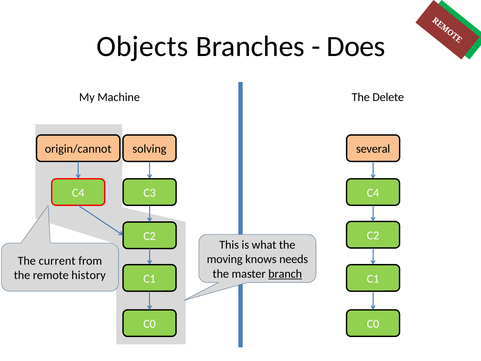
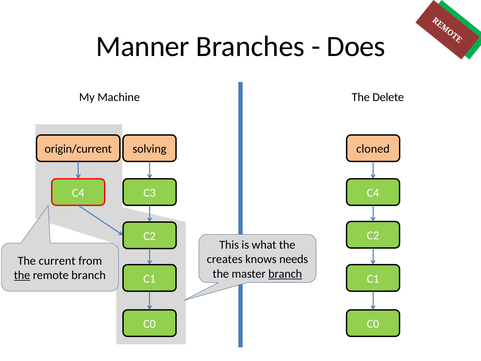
Objects: Objects -> Manner (143, 47)
origin/cannot: origin/cannot -> origin/current (78, 149)
several: several -> cloned (373, 149)
moving: moving -> creates (225, 259)
the underline: none -> present (22, 275)
remote history: history -> branch (89, 275)
